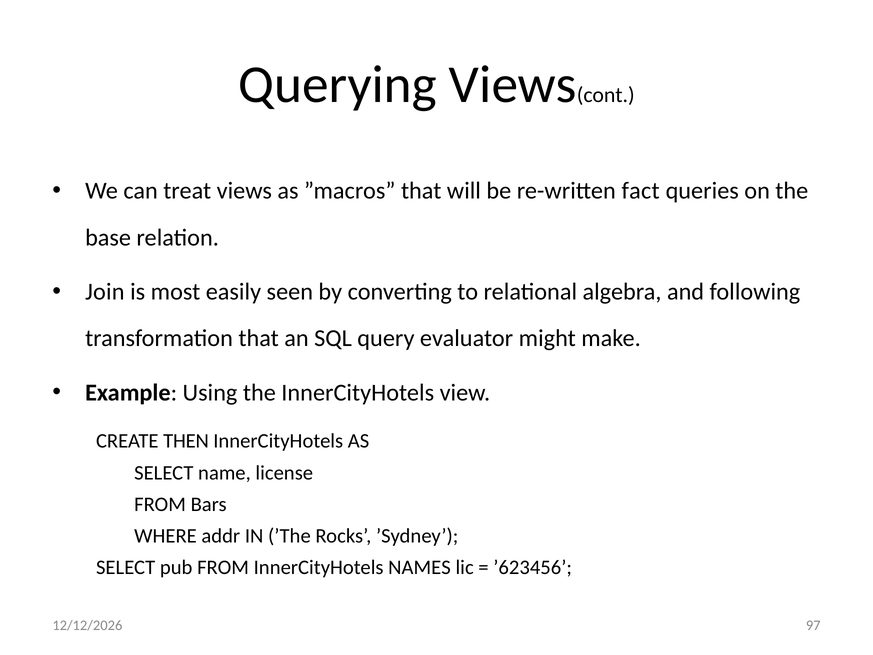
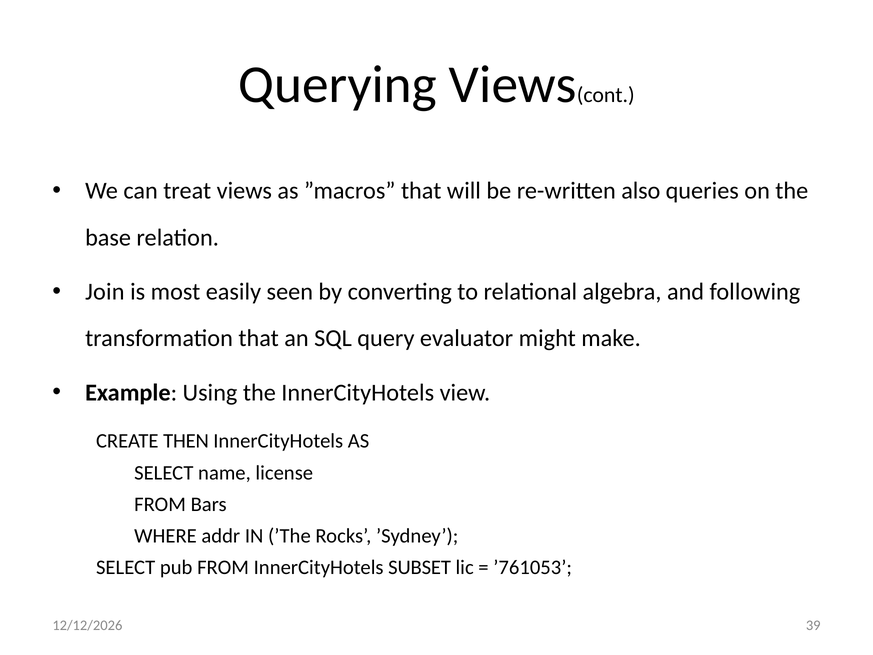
fact: fact -> also (641, 191)
NAMES: NAMES -> SUBSET (420, 567)
’623456: ’623456 -> ’761053 (533, 567)
97: 97 -> 39 (813, 625)
